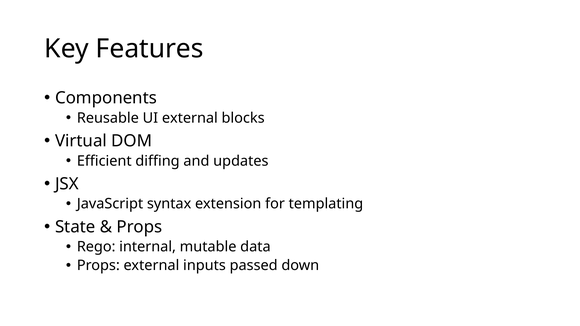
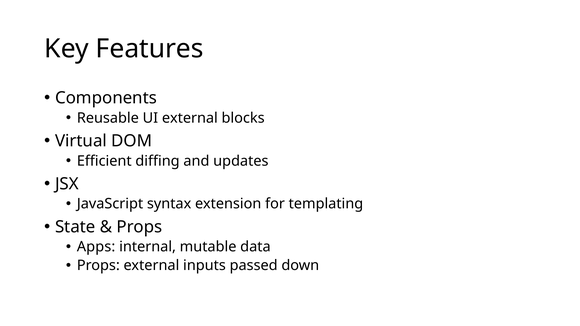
Rego: Rego -> Apps (96, 247)
